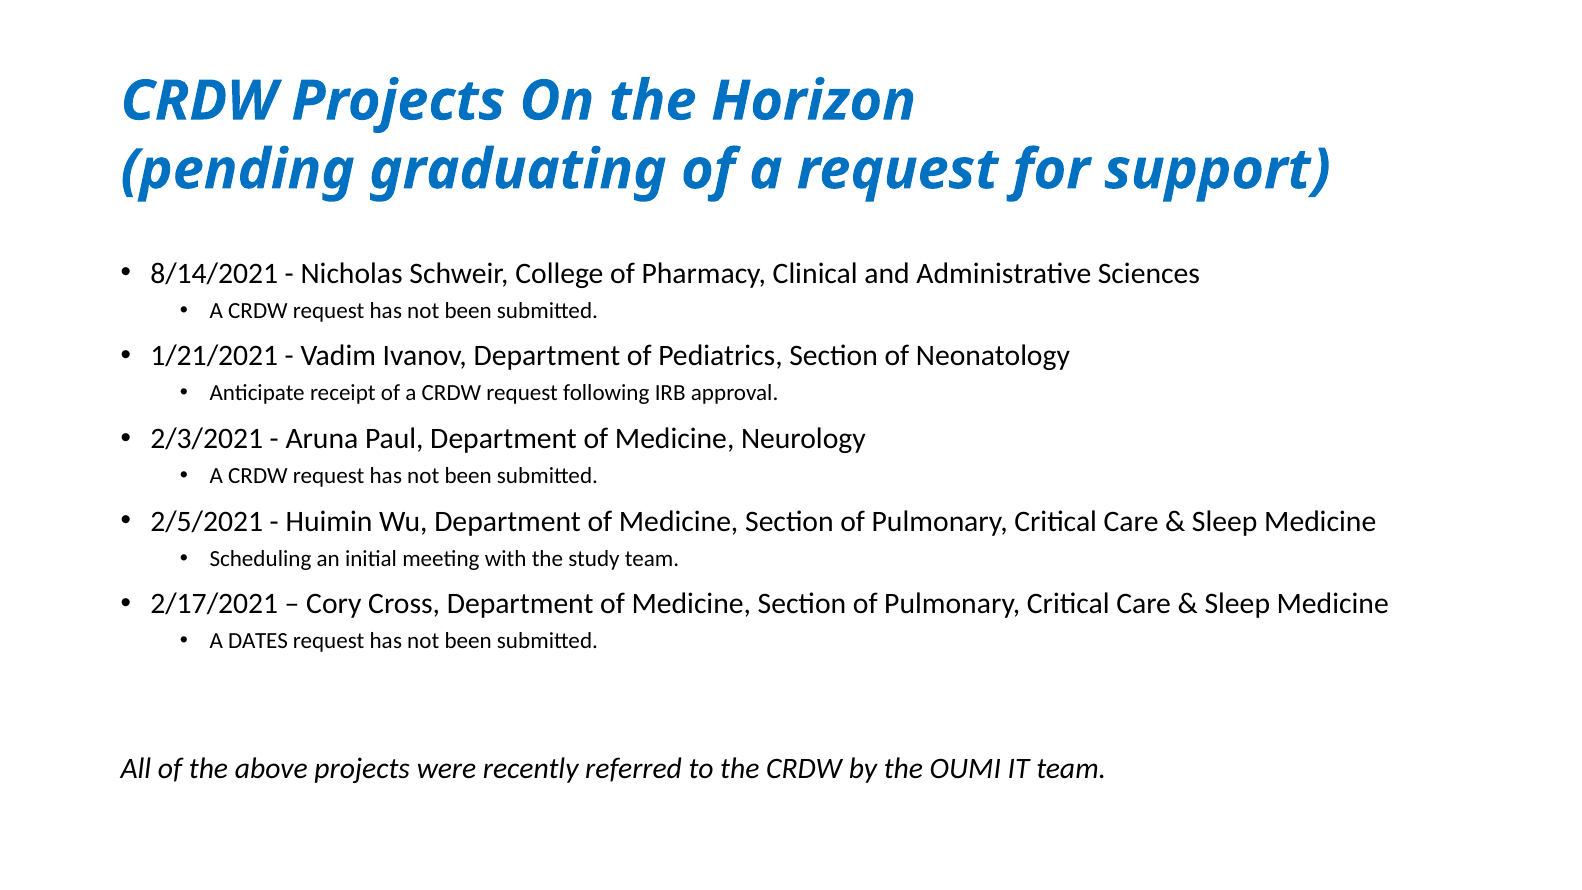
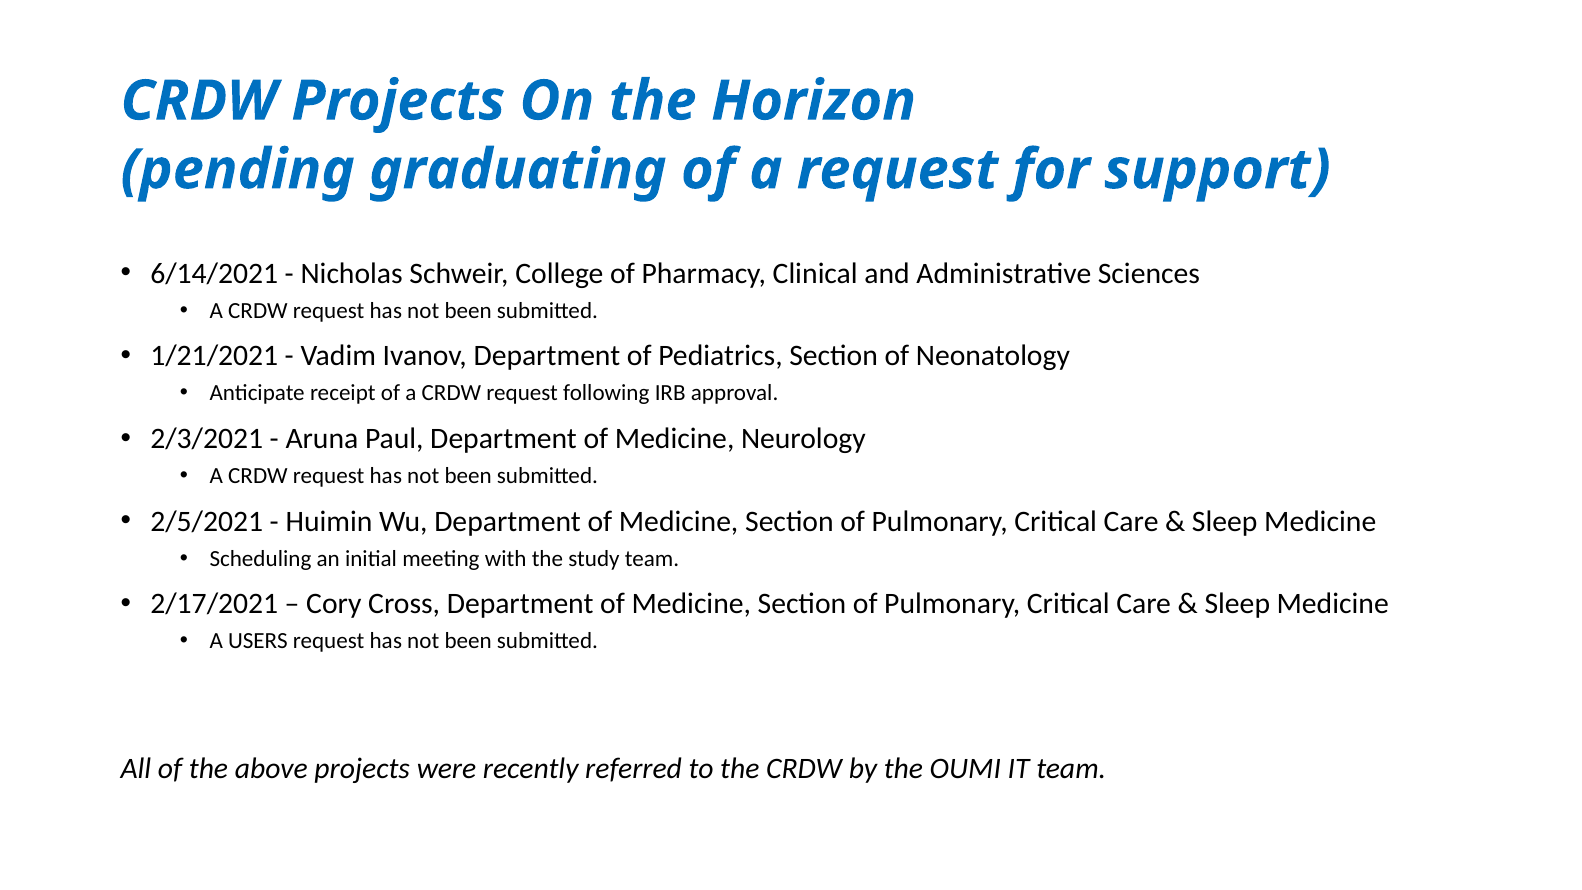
8/14/2021: 8/14/2021 -> 6/14/2021 (214, 273)
DATES: DATES -> USERS (258, 641)
